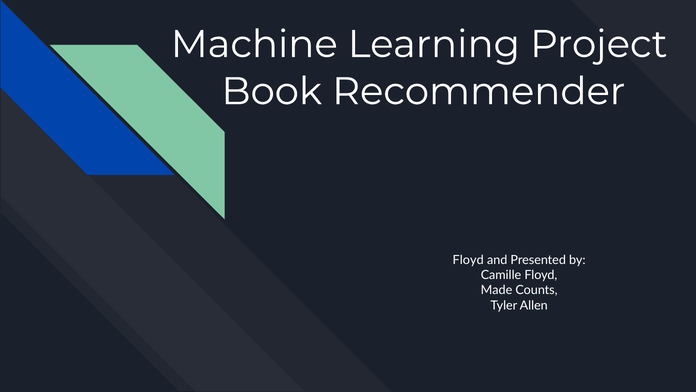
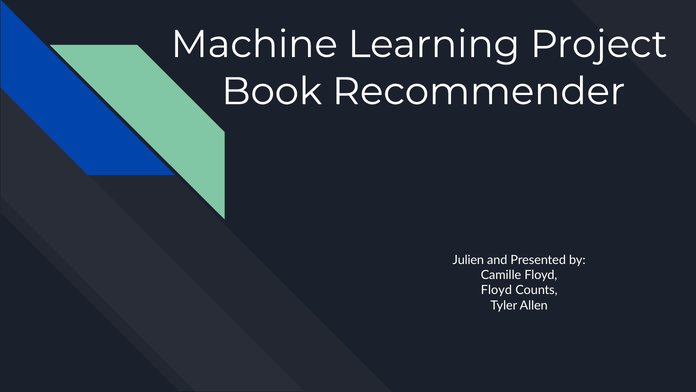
Floyd: Floyd -> Julien (468, 260)
Made: Made -> Floyd (496, 290)
